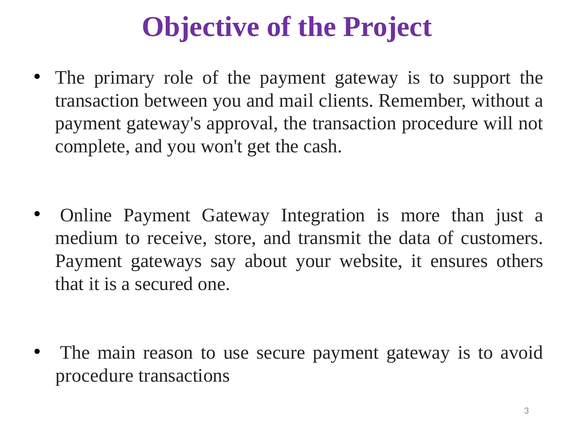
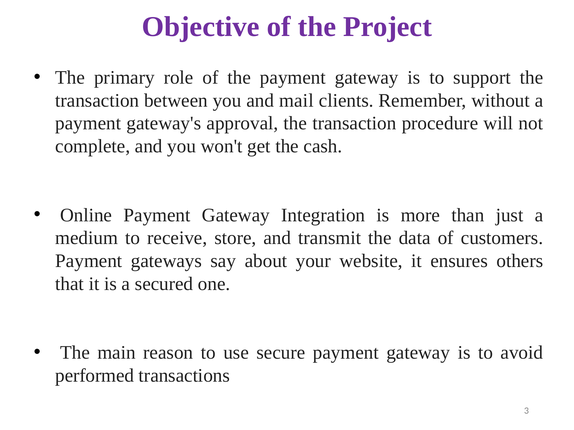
procedure: procedure -> performed (95, 376)
